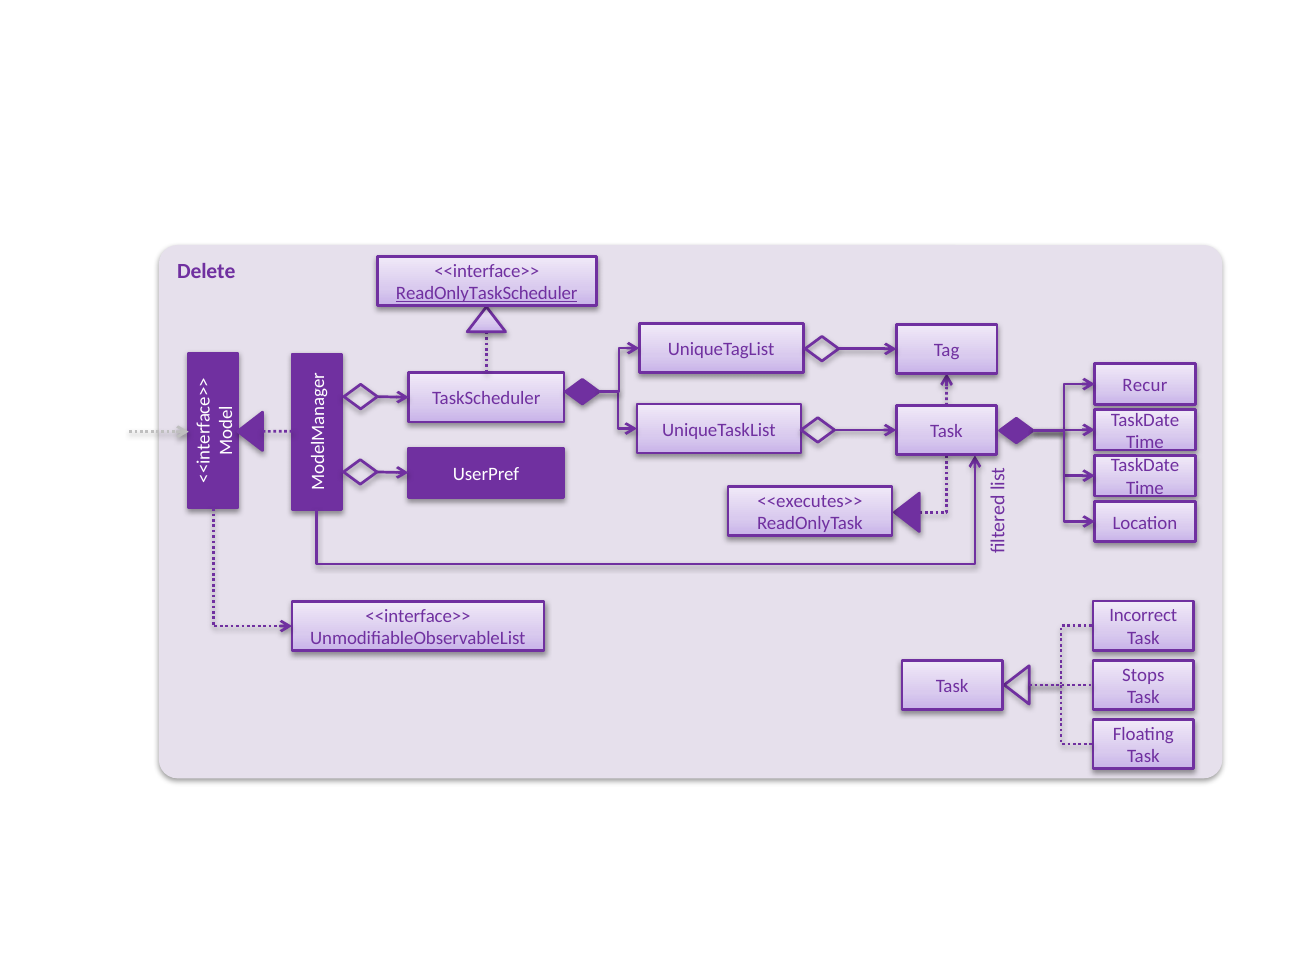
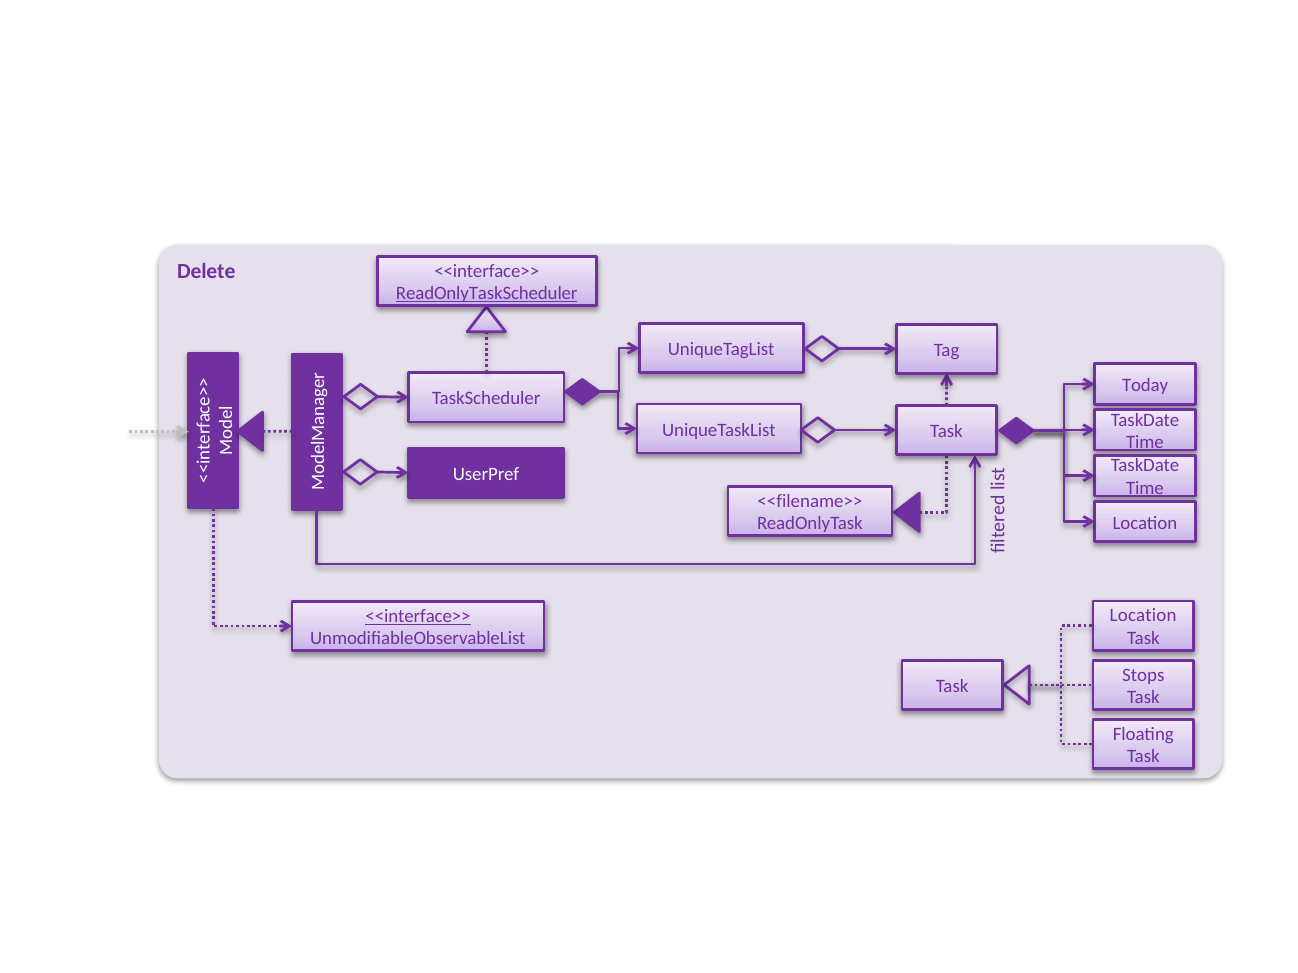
Recur: Recur -> Today (1145, 386)
<<executes>>: <<executes>> -> <<filename>> (810, 501)
Incorrect: Incorrect -> Location (1143, 616)
<<interface>> underline: none -> present (418, 616)
